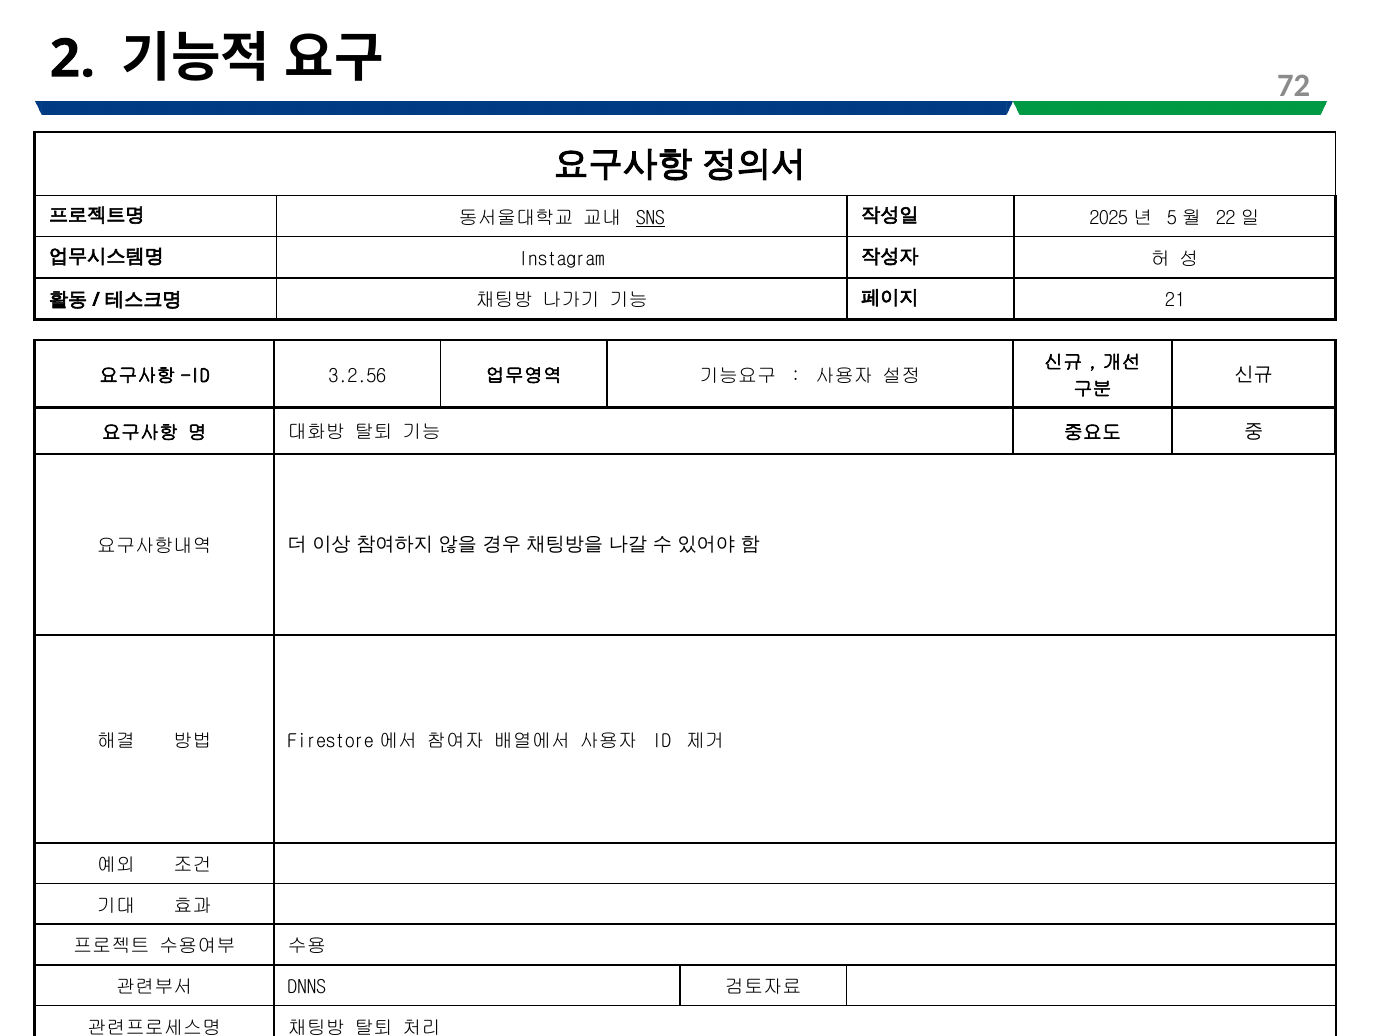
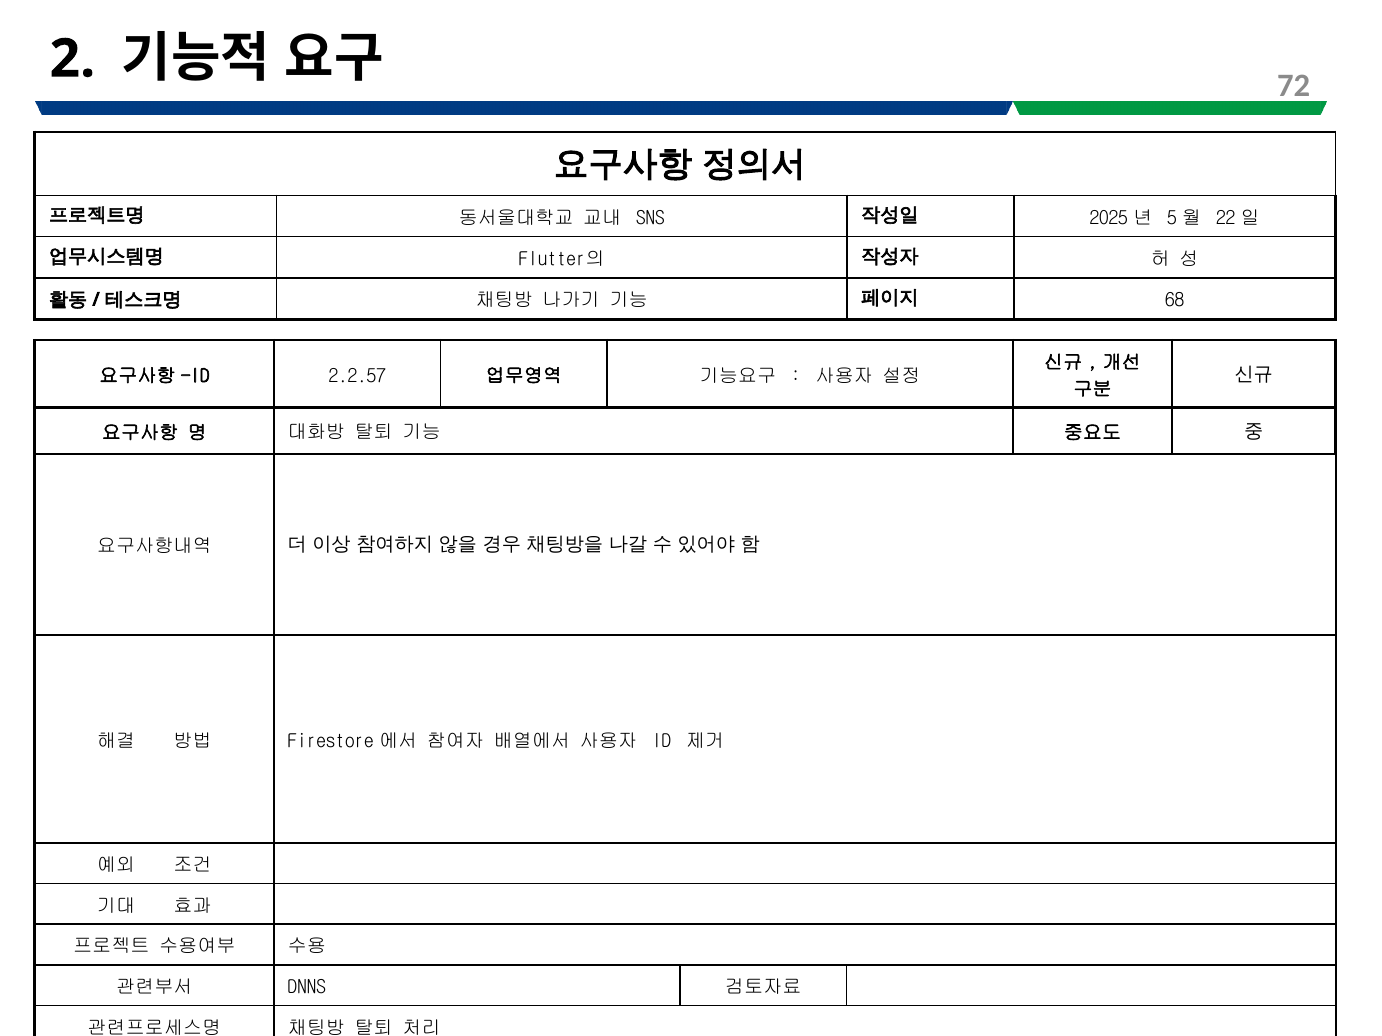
SNS underline: present -> none (650, 218)
Instagram: Instagram -> Flutter의 (562, 259)
21: 21 -> 68 (1175, 301)
3.2.56: 3.2.56 -> 2.2.57 (357, 376)
